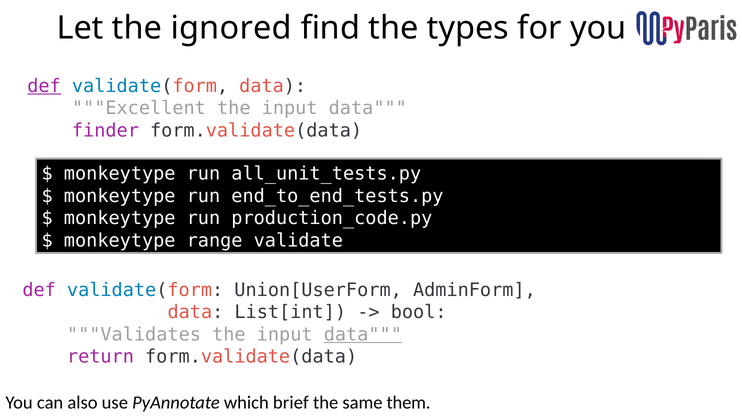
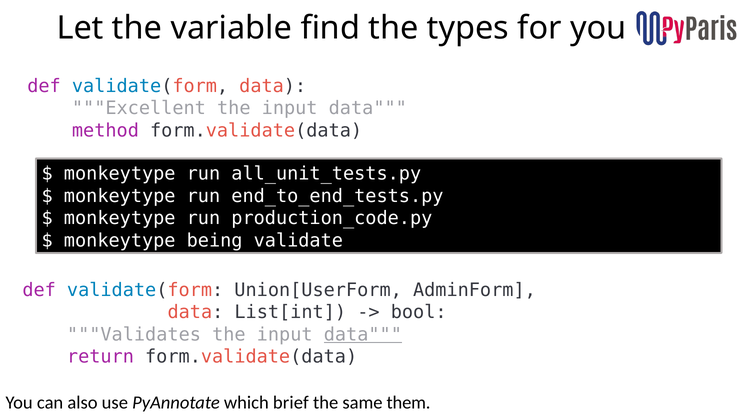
ignored: ignored -> variable (231, 28)
def underline: present -> none (44, 86)
finder: finder -> method (105, 131)
range: range -> being (215, 241)
